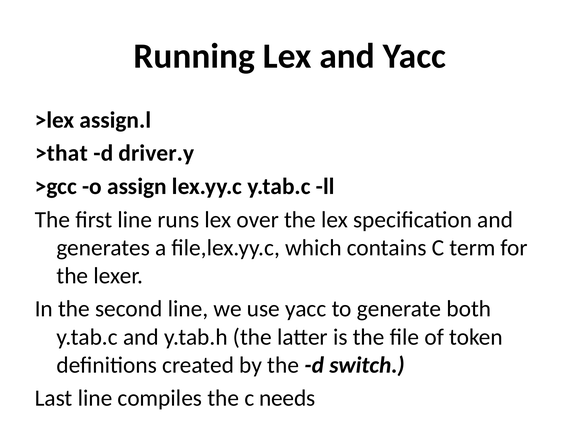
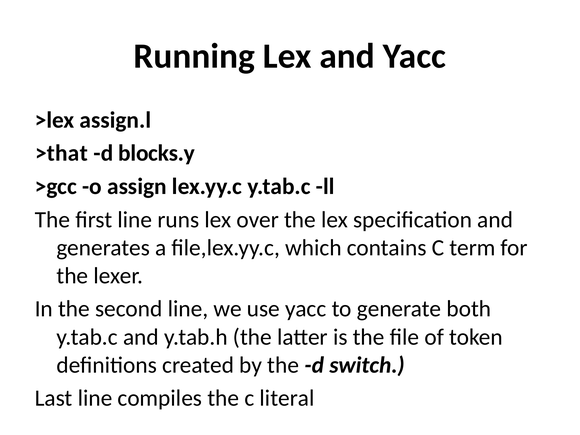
driver.y: driver.y -> blocks.y (157, 153)
needs: needs -> literal (287, 398)
